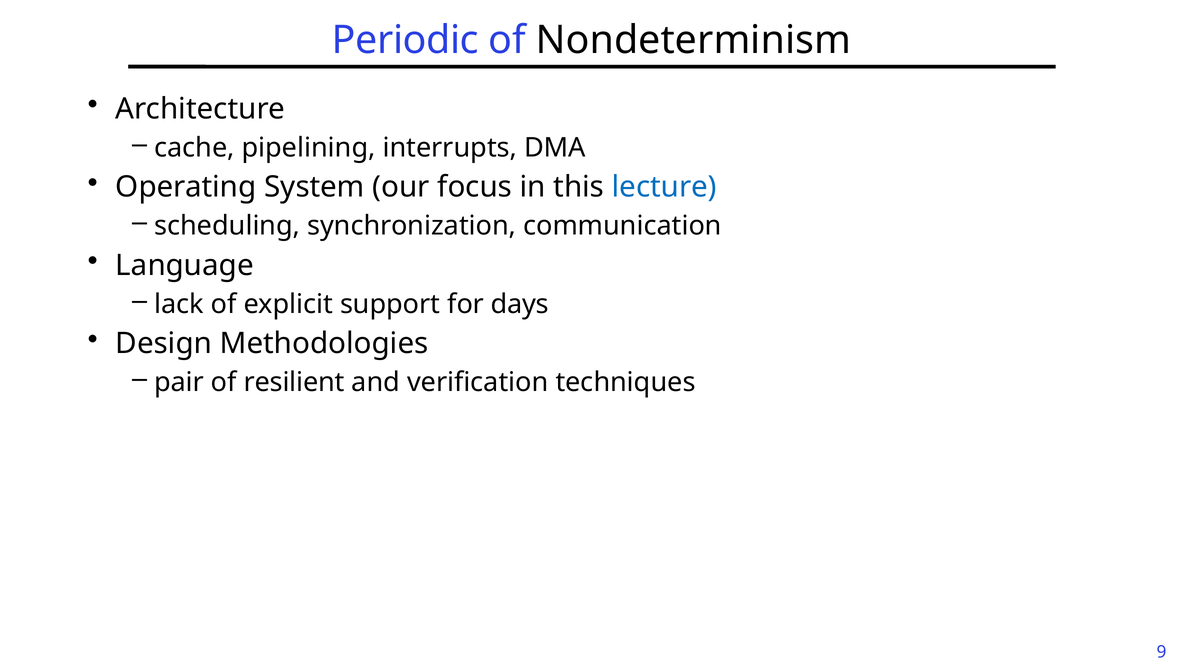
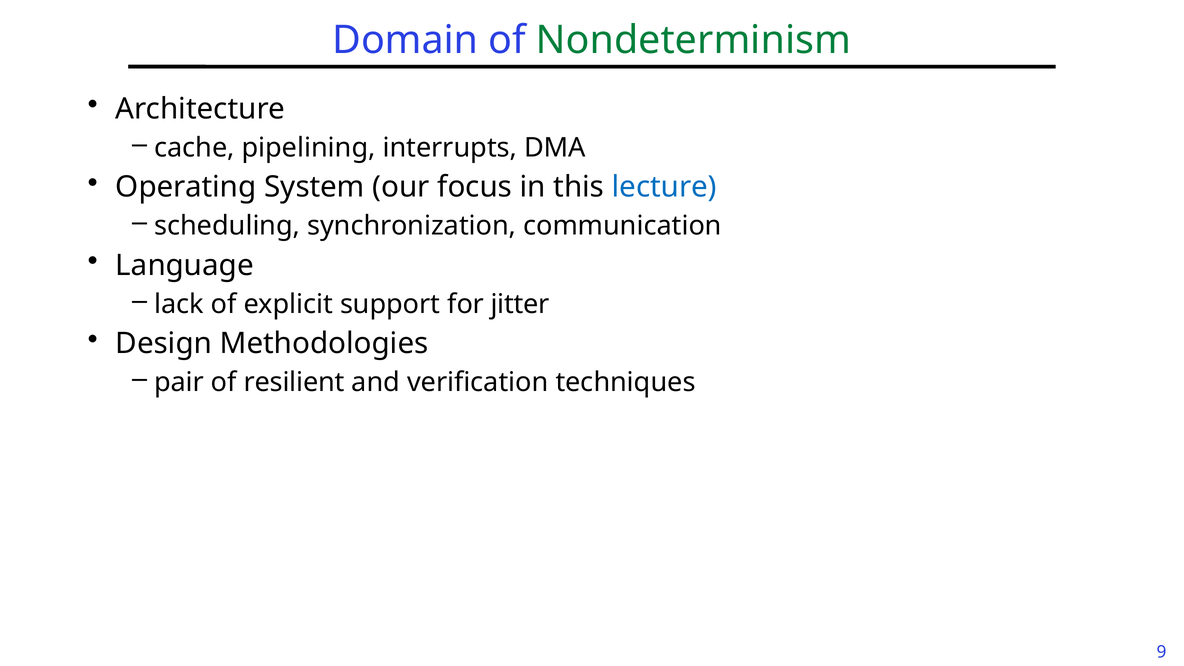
Periodic: Periodic -> Domain (405, 40)
Nondeterminism colour: black -> green (693, 40)
days: days -> jitter (520, 304)
